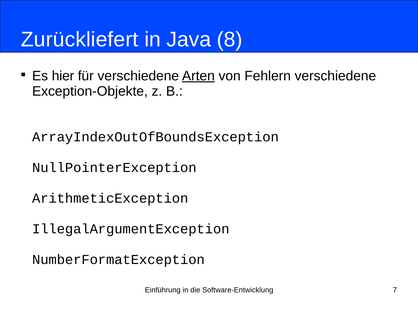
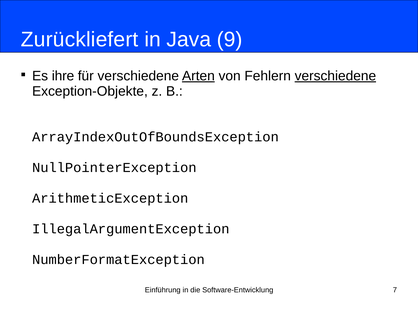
8: 8 -> 9 (230, 40)
hier: hier -> ihre (63, 76)
verschiedene underline: none -> present (335, 76)
